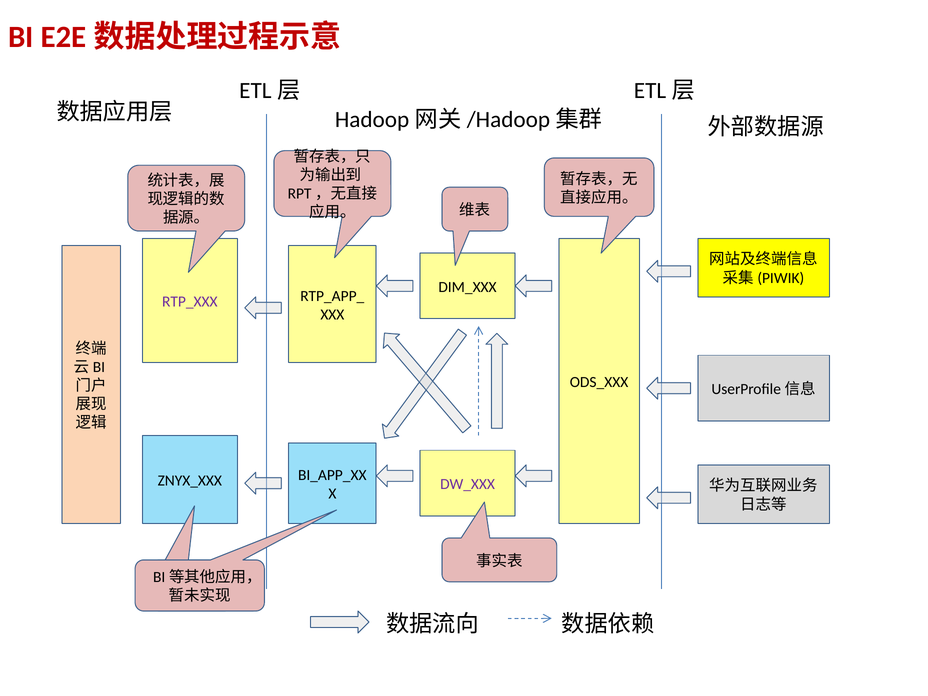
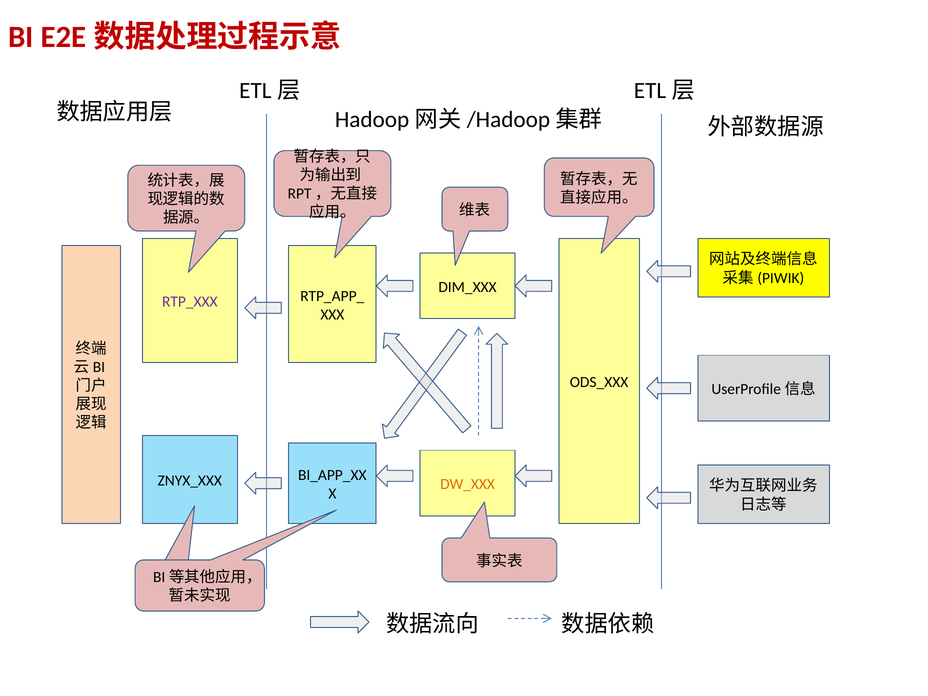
DW_XXX colour: purple -> orange (468, 484)
